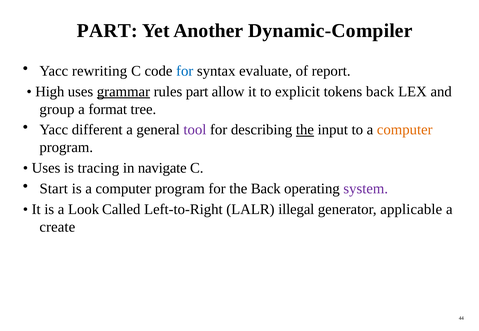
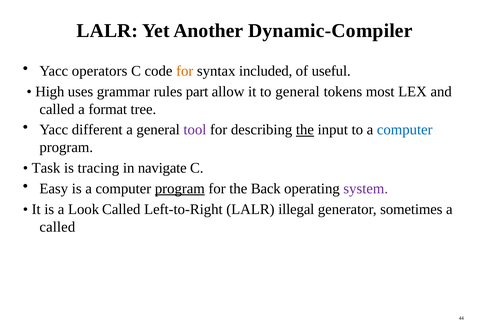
PART: PART -> LALR (107, 31)
rewriting: rewriting -> operators (100, 71)
for colour: blue -> orange (185, 71)
evaluate: evaluate -> included (266, 71)
report: report -> useful (331, 71)
grammar underline: present -> none (123, 92)
to explicit: explicit -> general (297, 92)
tokens back: back -> most (380, 92)
group: group -> called (57, 109)
computer colour: orange -> blue (405, 130)
Uses: Uses -> Task (46, 168)
Start: Start -> Easy (54, 189)
program underline: none -> present (180, 189)
applicable: applicable -> sometimes (411, 210)
create: create -> called (57, 227)
